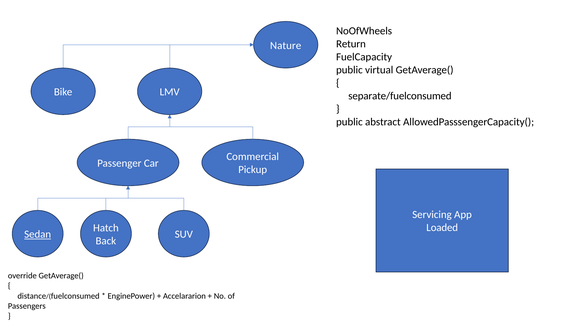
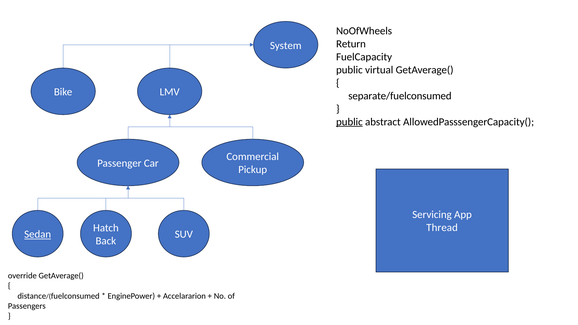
Nature: Nature -> System (286, 45)
public underline: none -> present (349, 122)
Loaded: Loaded -> Thread (442, 228)
